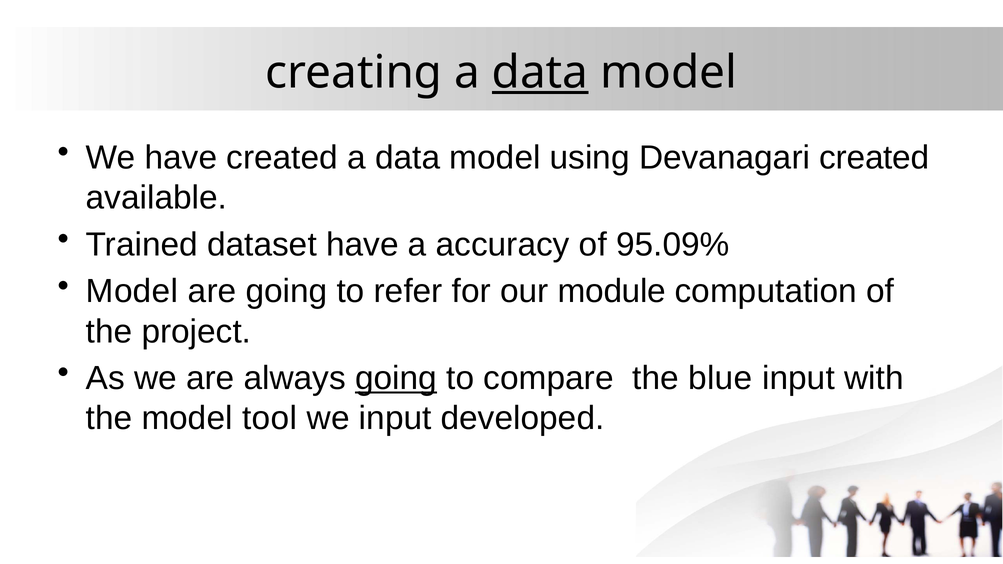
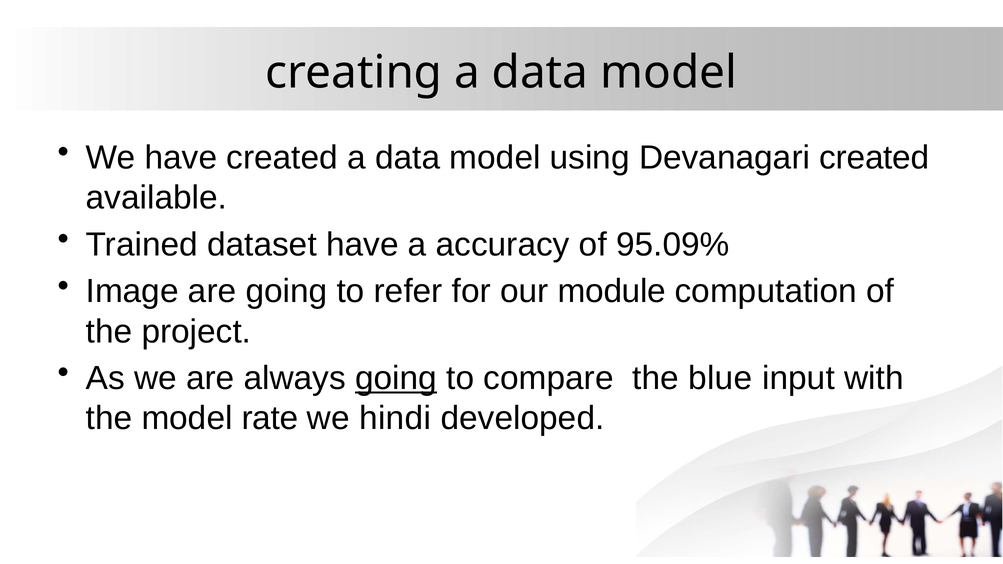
data underline: present -> none (540, 73)
Model: Model -> Image (132, 292)
tool: tool -> rate (270, 419)
we input: input -> hindi (395, 419)
